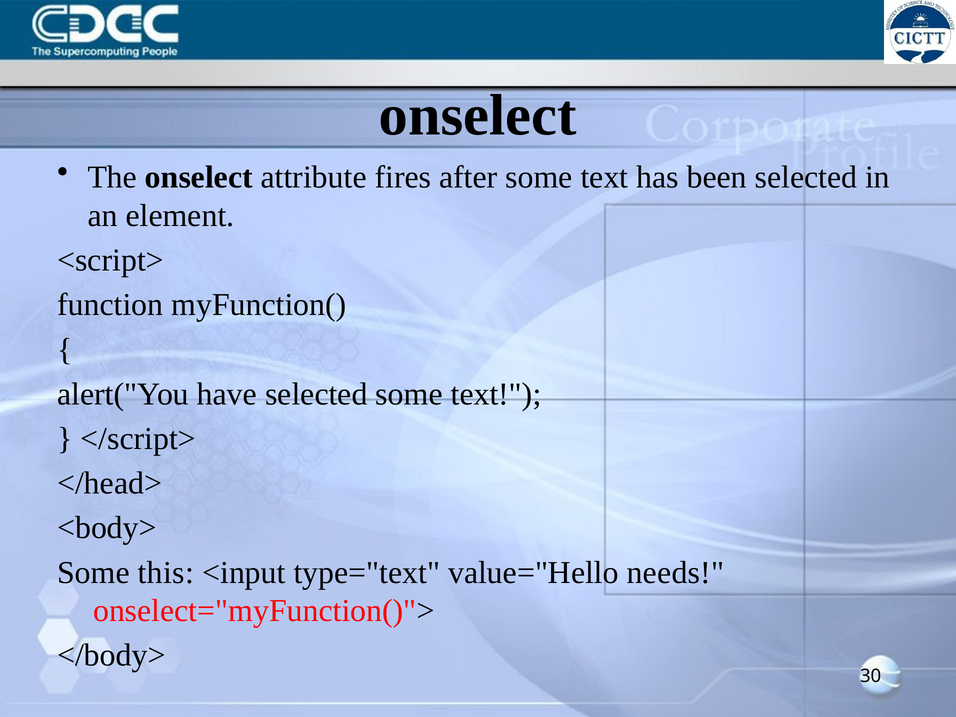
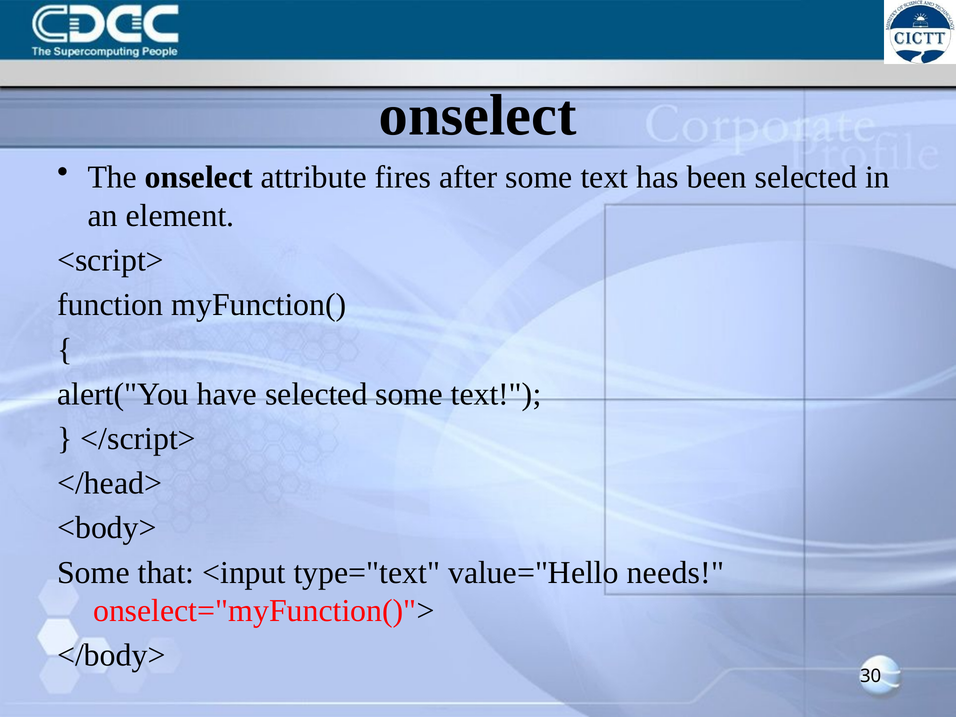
this: this -> that (166, 572)
